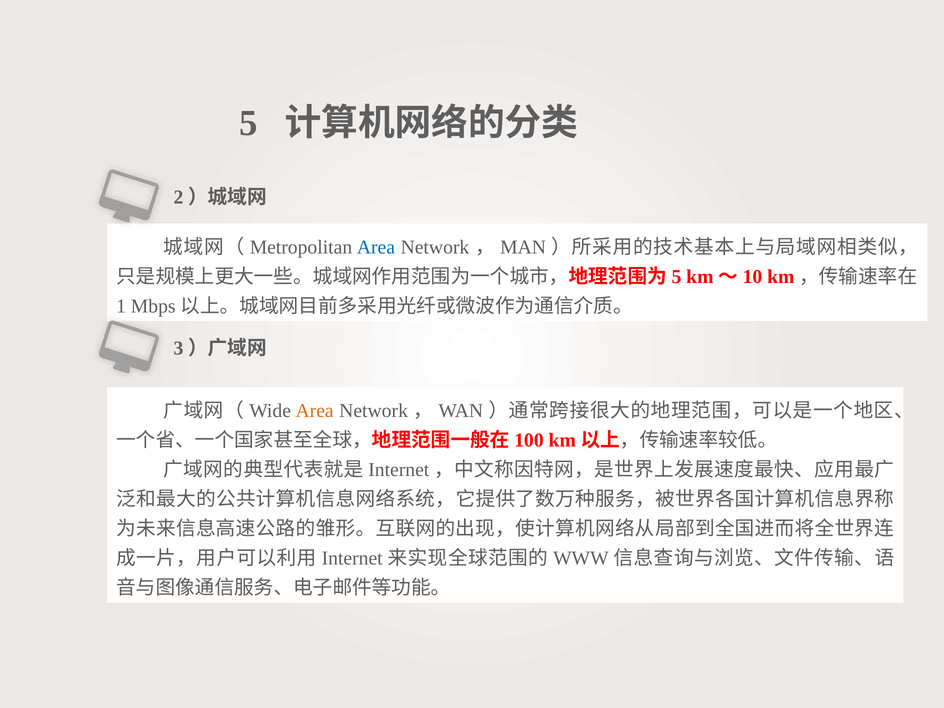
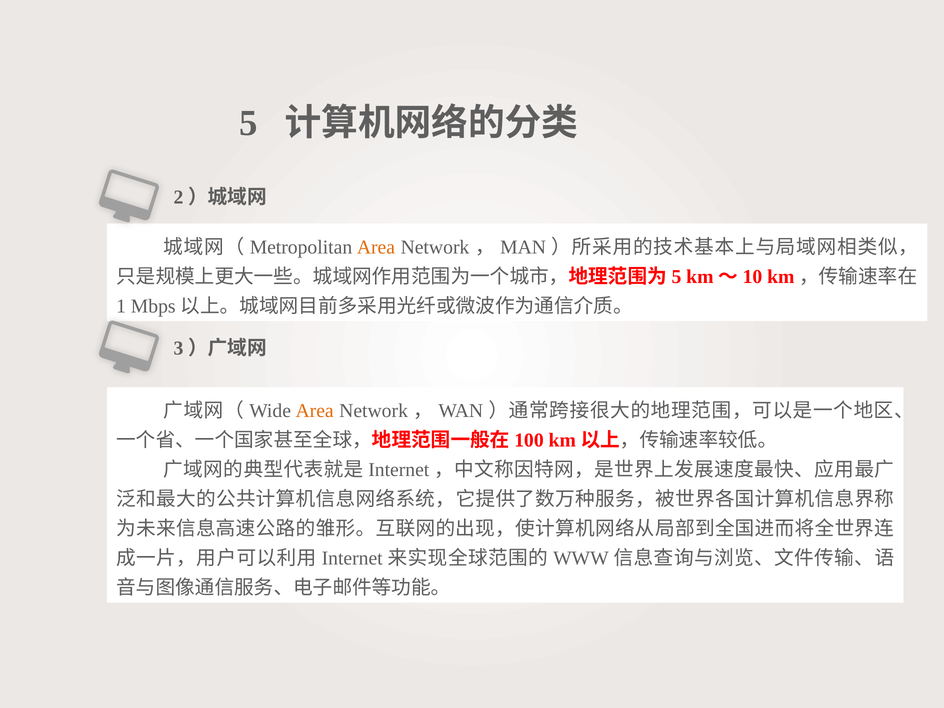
Area colour: blue -> orange (376, 247)
